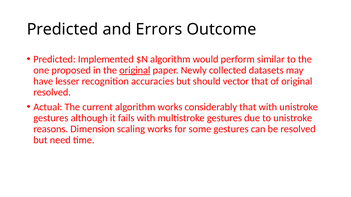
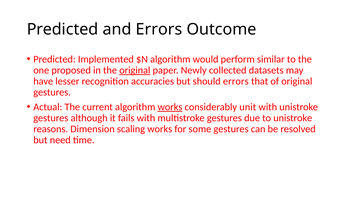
should vector: vector -> errors (236, 81)
resolved: resolved -> gestures (52, 93)
works underline: none -> present (170, 107)
considerably that: that -> unit (248, 107)
